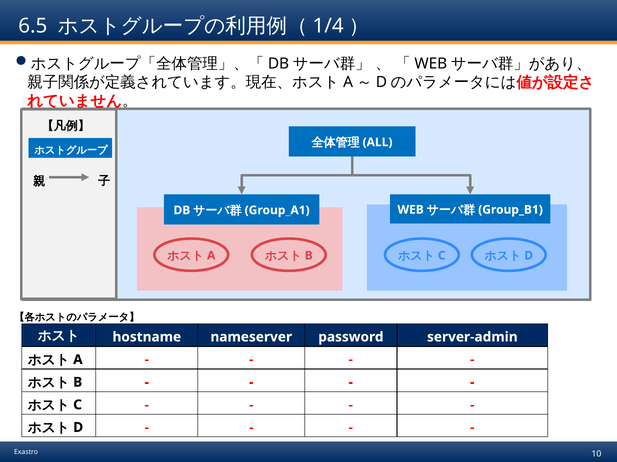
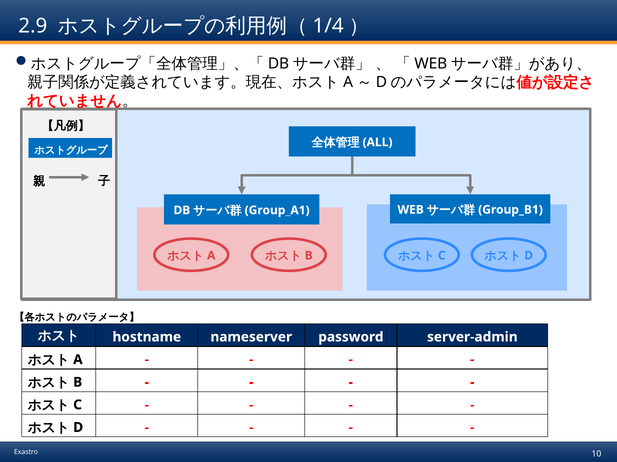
6.5: 6.5 -> 2.9 (33, 26)
